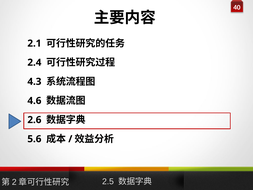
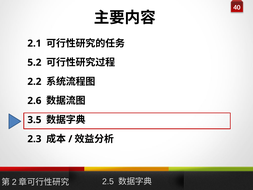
2.4: 2.4 -> 5.2 (34, 62)
4.3: 4.3 -> 2.2 (34, 81)
4.6: 4.6 -> 2.6 (34, 101)
2.6: 2.6 -> 3.5 (34, 120)
5.6: 5.6 -> 2.3 (34, 139)
